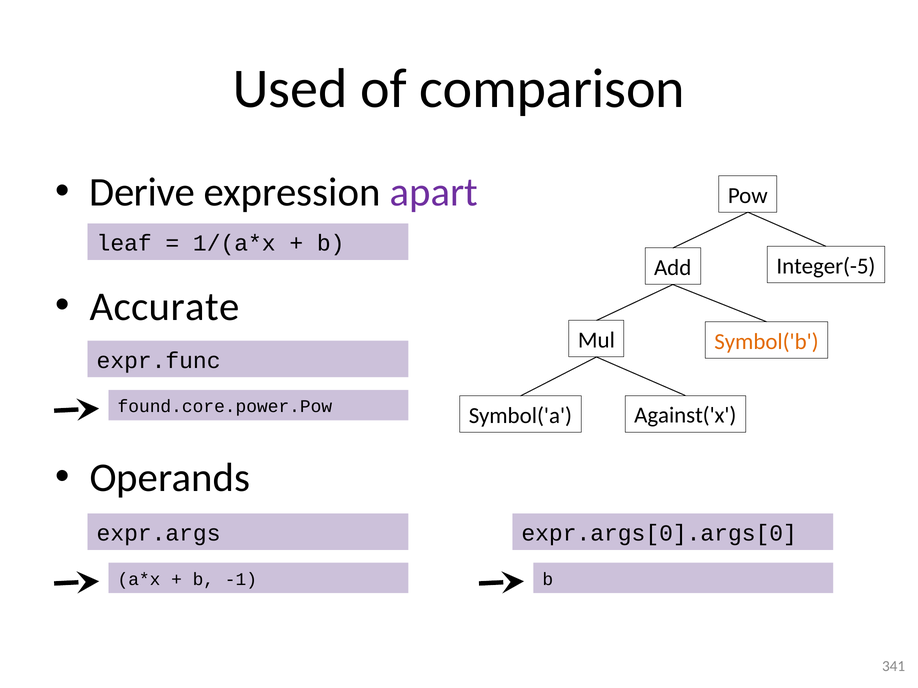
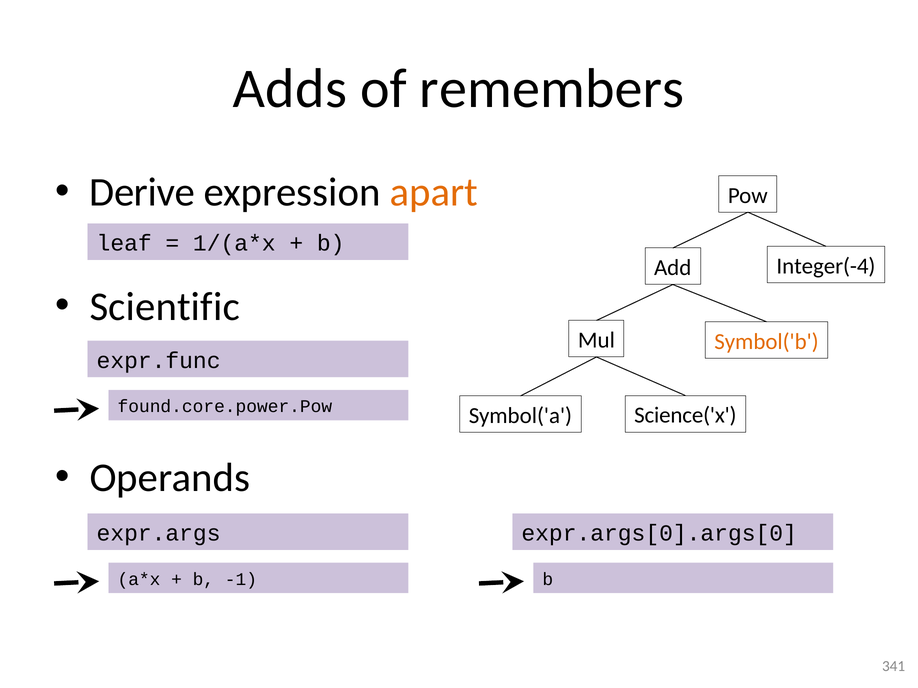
Used: Used -> Adds (290, 89)
comparison: comparison -> remembers (552, 89)
apart colour: purple -> orange (434, 193)
Integer(-5: Integer(-5 -> Integer(-4 (826, 266)
Accurate: Accurate -> Scientific (165, 307)
Against('x: Against('x -> Science('x (685, 416)
